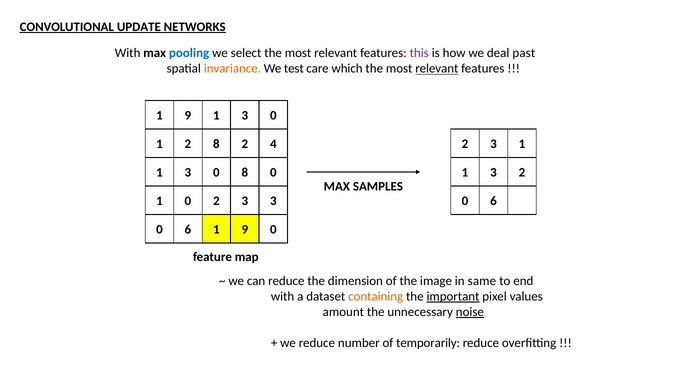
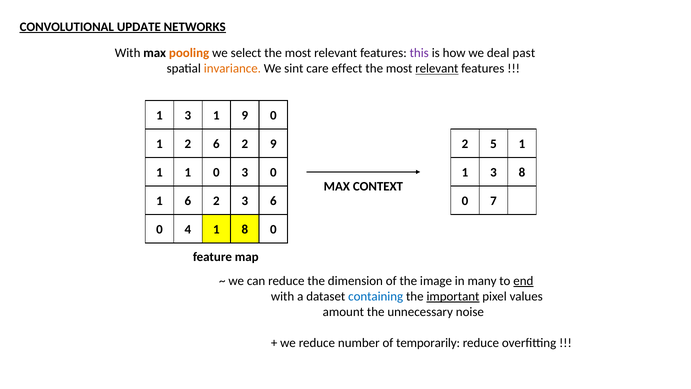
pooling colour: blue -> orange (189, 53)
test: test -> sint (294, 69)
which: which -> effect (347, 69)
9: 9 -> 3 (188, 116)
3: 3 -> 9 (245, 116)
8: 8 -> 6 (216, 144)
2 4: 4 -> 9 (273, 144)
2 2 3: 3 -> 5 (493, 144)
3: 3 -> 1 (188, 172)
0 8: 8 -> 3 (245, 172)
2: 2 -> 8 (522, 172)
SAMPLES: SAMPLES -> CONTEXT (378, 187)
0: 0 -> 6 (188, 201)
3 3: 3 -> 6 (273, 201)
6: 6 -> 7 (493, 201)
6: 6 -> 4 (188, 229)
9: 9 -> 8 (245, 229)
same: same -> many (482, 281)
end underline: none -> present (523, 281)
containing colour: orange -> blue (376, 296)
noise underline: present -> none (470, 312)
